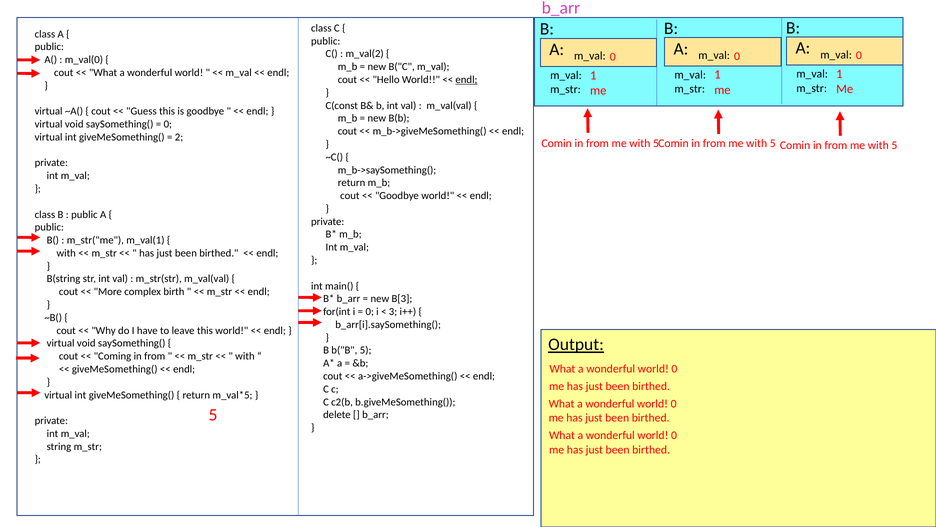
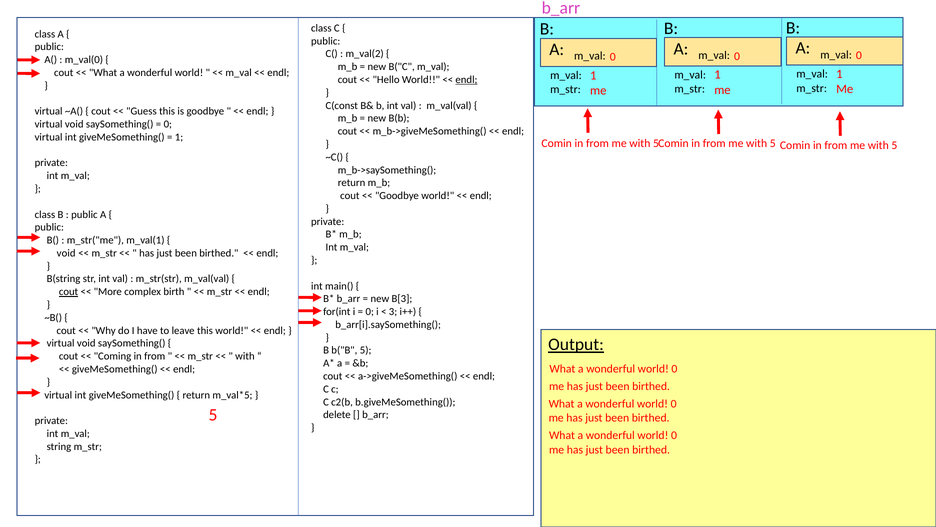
2: 2 -> 1 (179, 137)
with: with -> void (66, 253)
cout underline: none -> present (69, 292)
